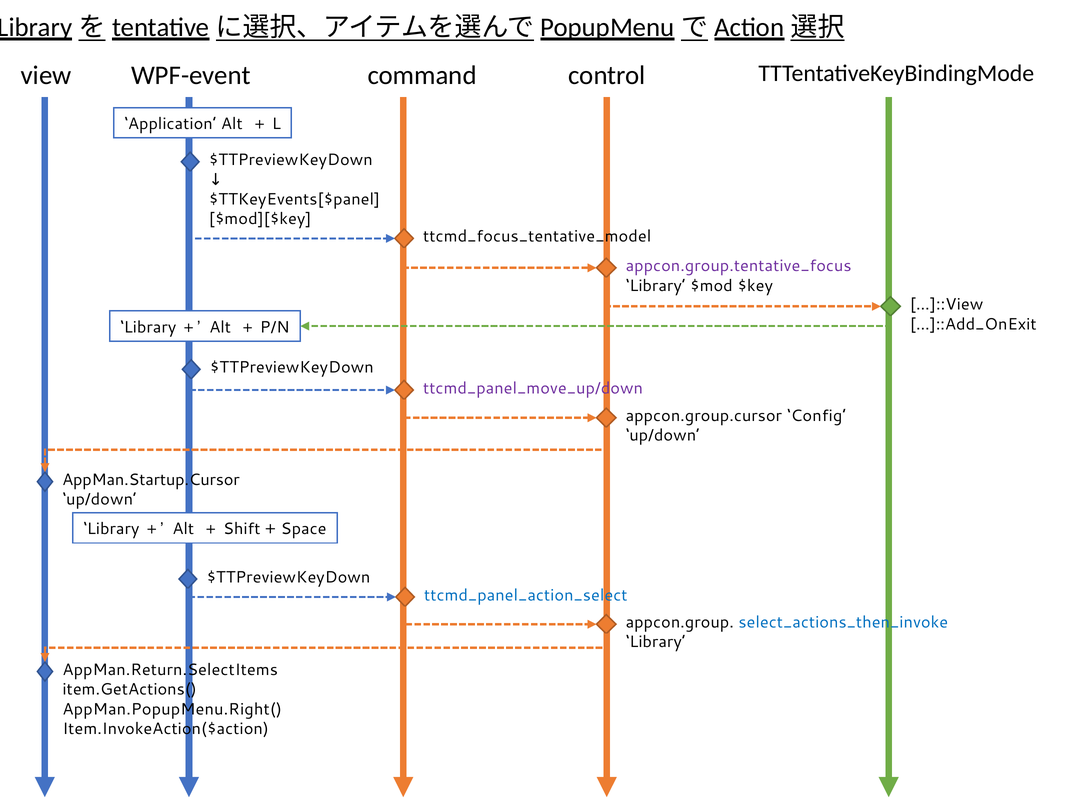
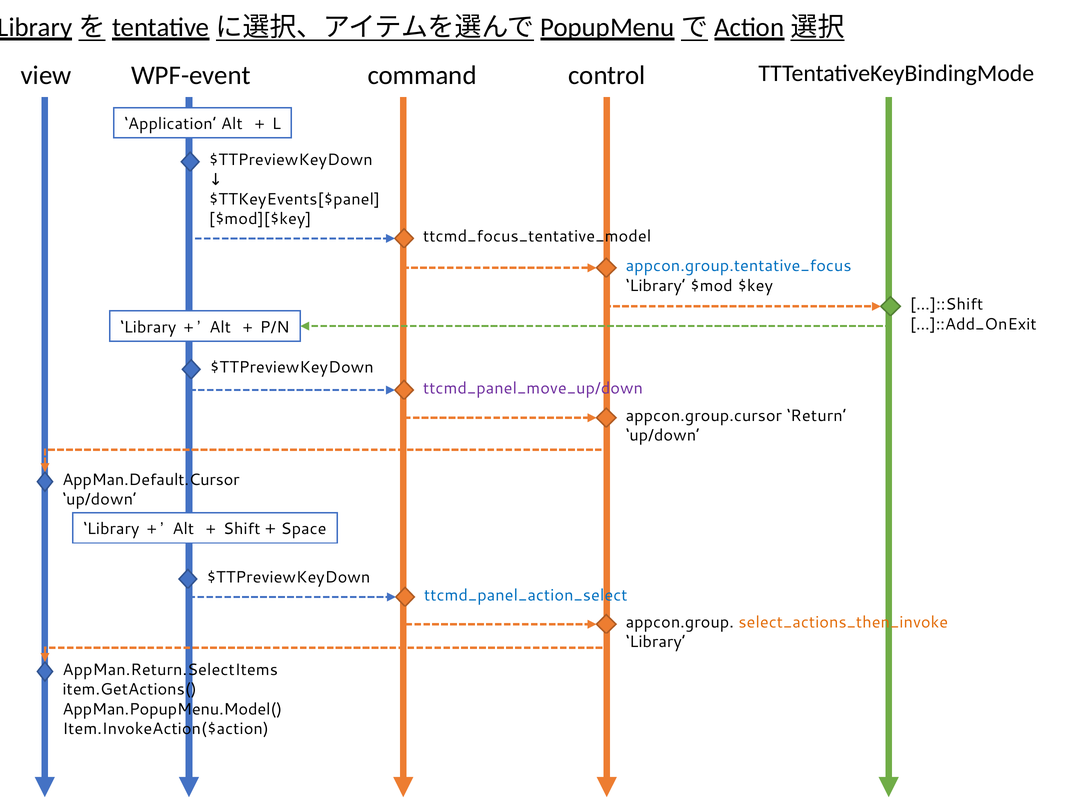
appcon.group.tentative_focus colour: purple -> blue (739, 266)
…]::View: …]::View -> …]::Shift (947, 304)
Config: Config -> Return (817, 416)
AppMan.Startup.Cursor: AppMan.Startup.Cursor -> AppMan.Default.Cursor (151, 480)
select_actions_then_invoke colour: blue -> orange (843, 622)
AppMan.PopupMenu.Right(: AppMan.PopupMenu.Right( -> AppMan.PopupMenu.Model( (172, 709)
